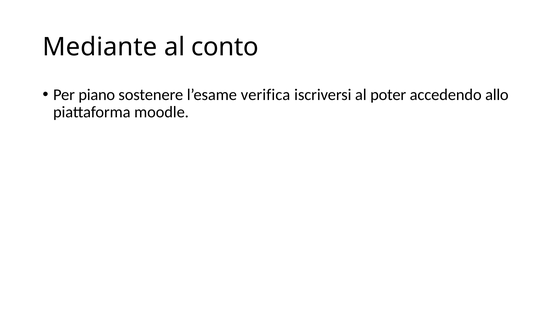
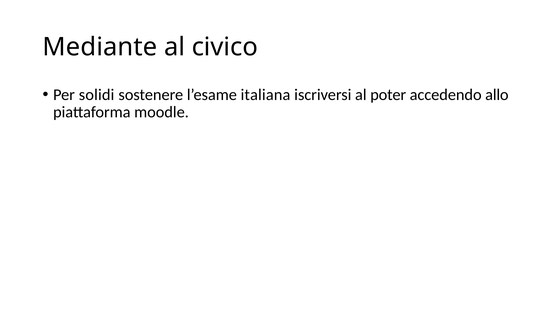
conto: conto -> civico (225, 47)
piano: piano -> solidi (97, 94)
verifica: verifica -> italiana (265, 94)
